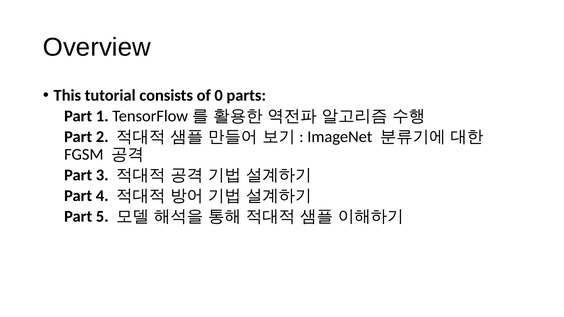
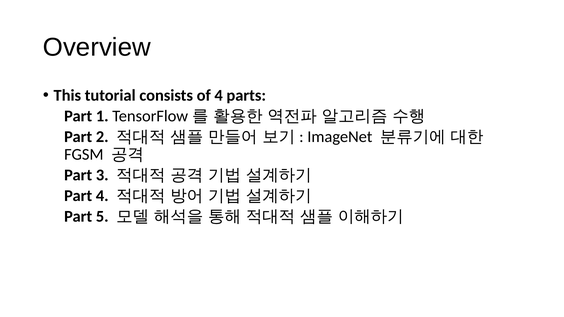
of 0: 0 -> 4 (219, 95)
